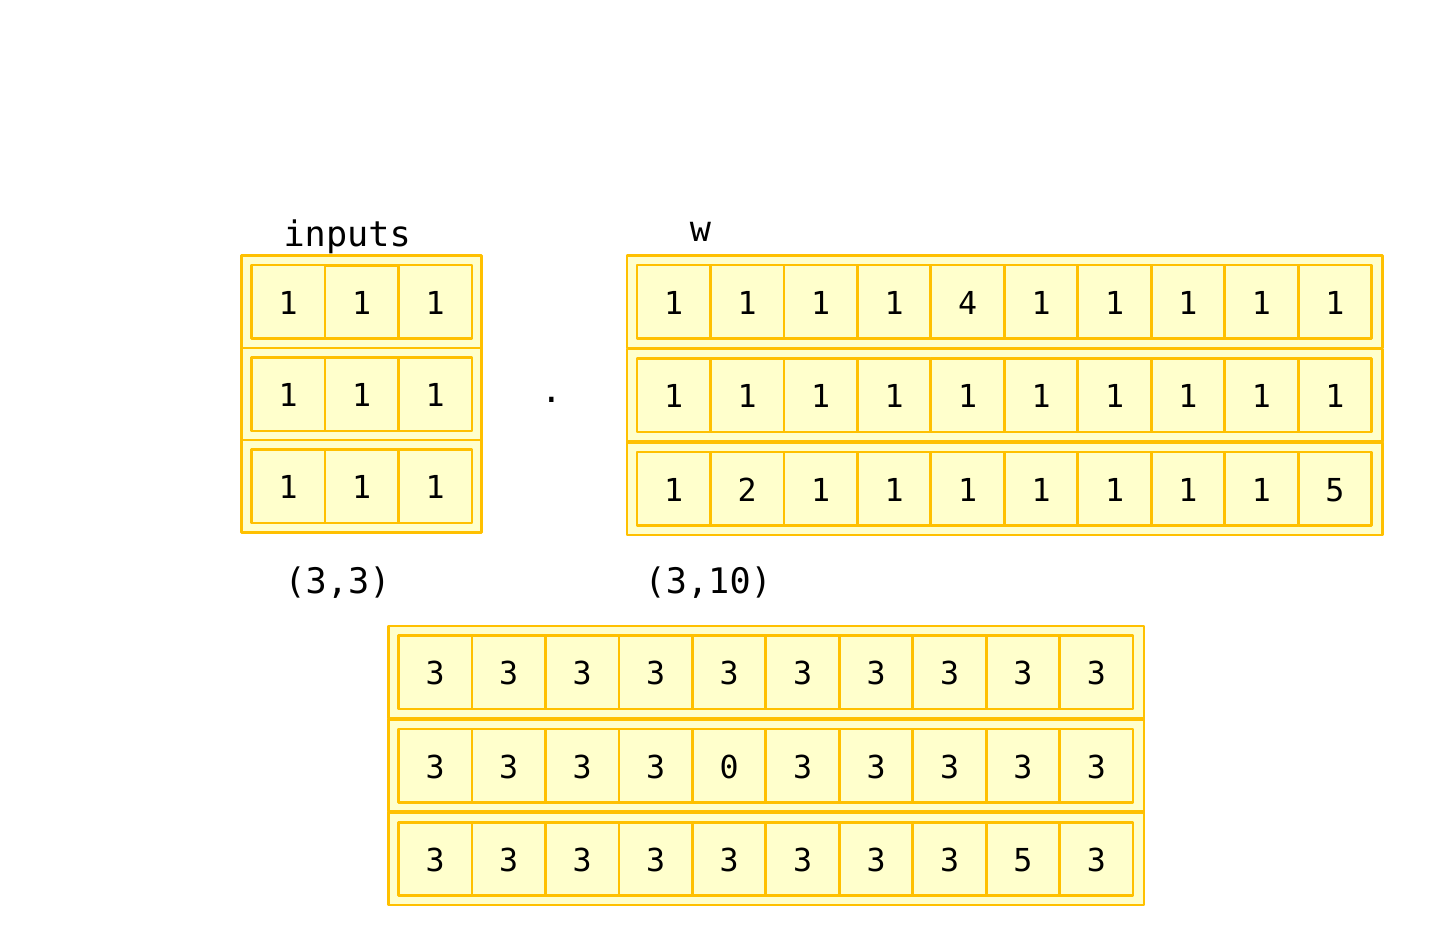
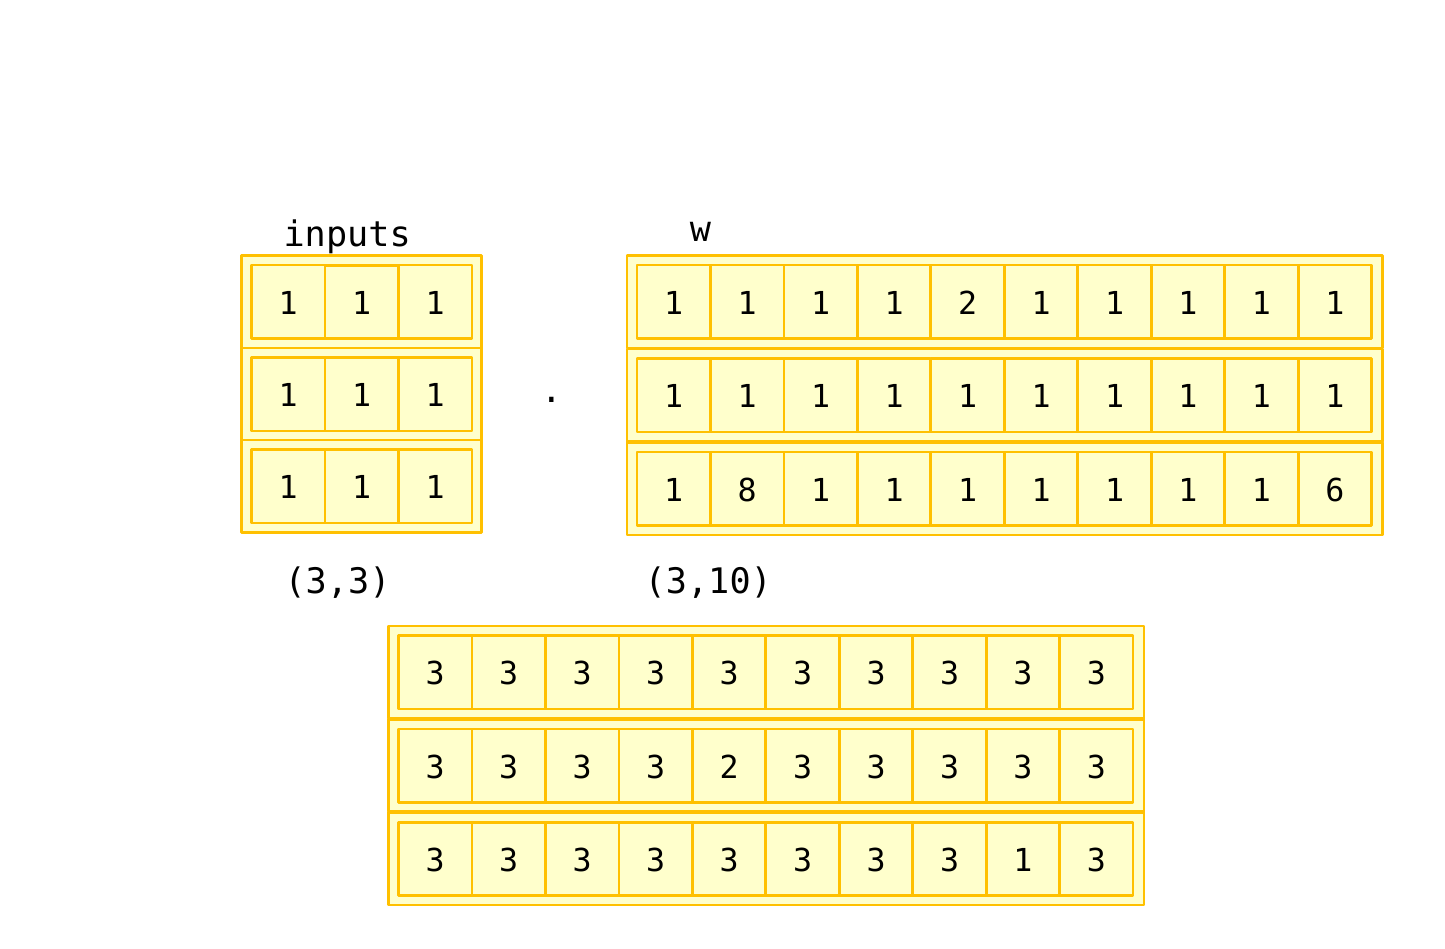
1 4: 4 -> 2 (968, 304)
2: 2 -> 8 (747, 491)
1 5: 5 -> 6 (1335, 491)
3 0: 0 -> 2 (729, 768)
3 5: 5 -> 1 (1023, 861)
